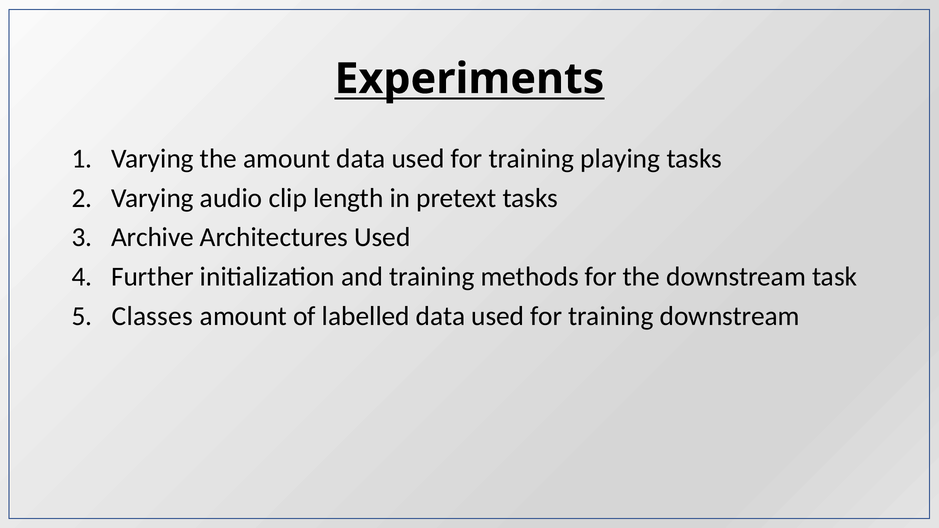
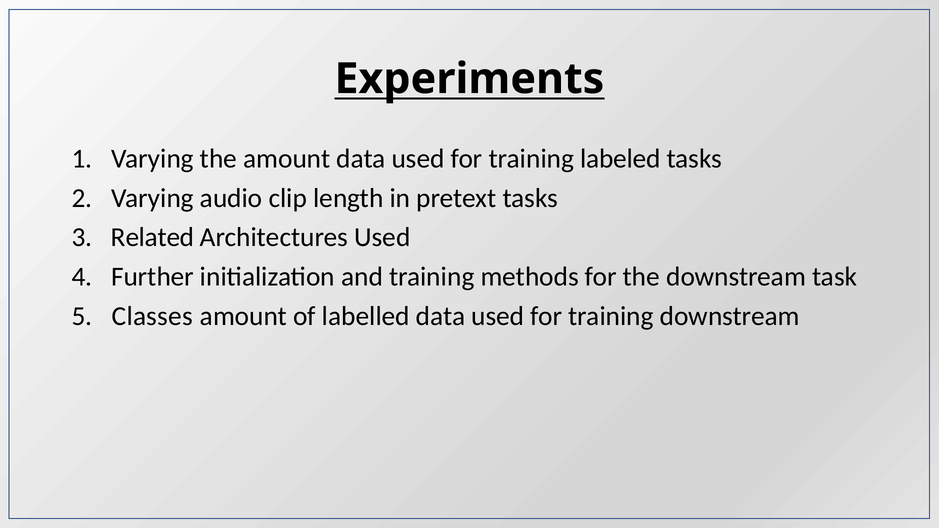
playing: playing -> labeled (620, 159)
Archive: Archive -> Related (153, 238)
